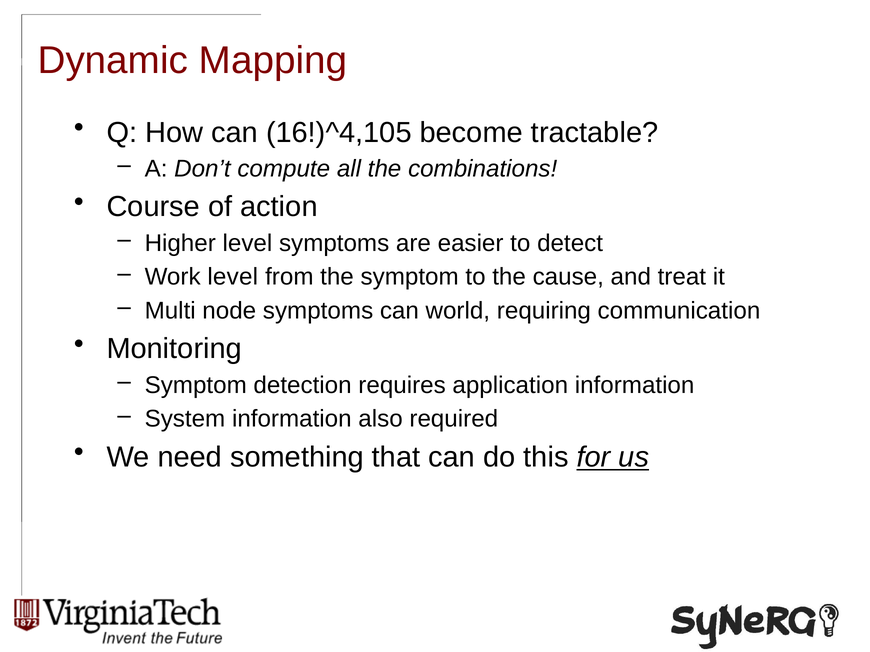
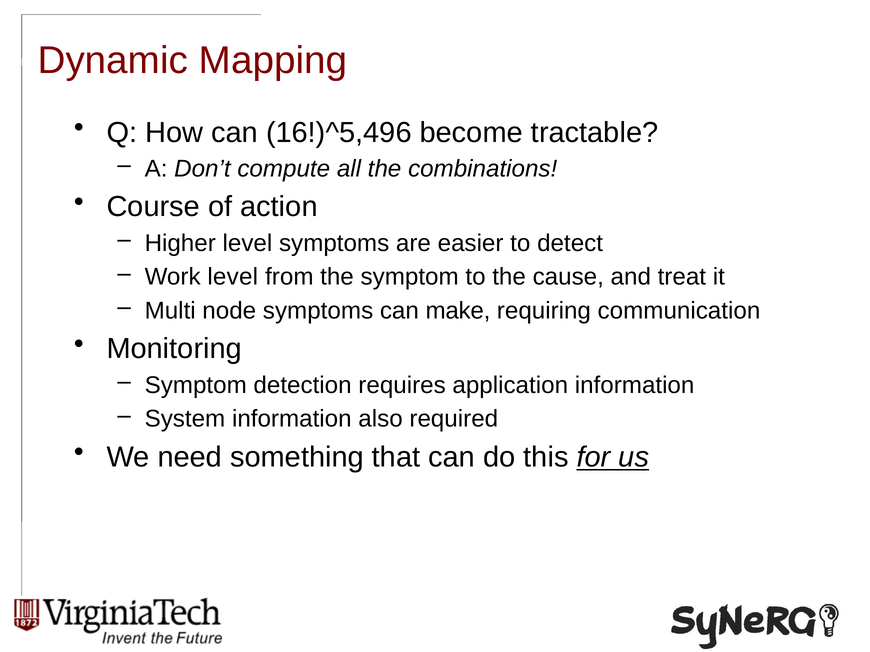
16!)^4,105: 16!)^4,105 -> 16!)^5,496 (339, 133)
world: world -> make (458, 311)
